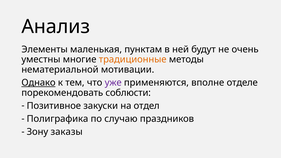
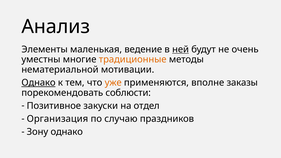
пунктам: пунктам -> ведение (143, 49)
ней underline: none -> present (181, 49)
уже colour: purple -> orange (113, 83)
отделе: отделе -> заказы (242, 83)
Полиграфика: Полиграфика -> Организация (57, 119)
Зону заказы: заказы -> однако (67, 132)
